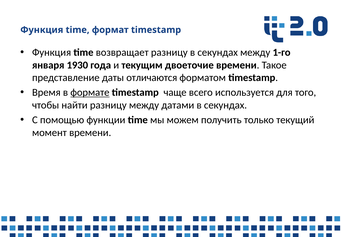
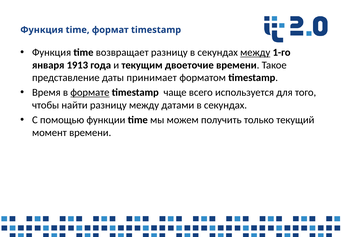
между underline: none -> present (255, 52)
1930: 1930 -> 1913 (77, 65)
отличаются: отличаются -> принимает (152, 78)
